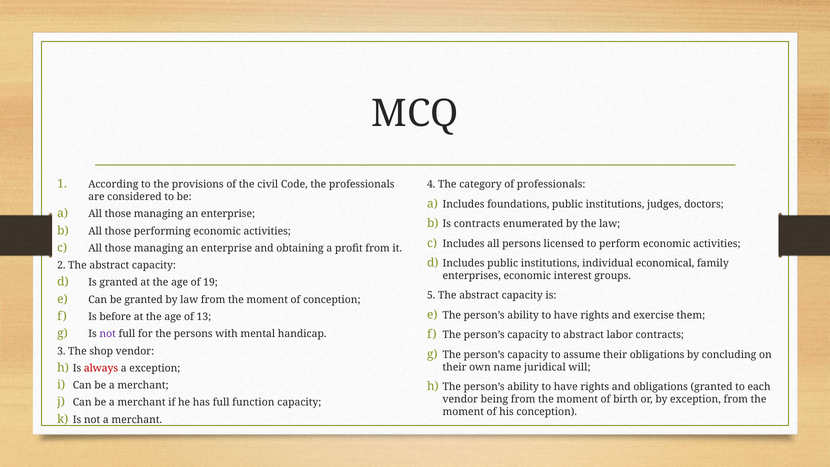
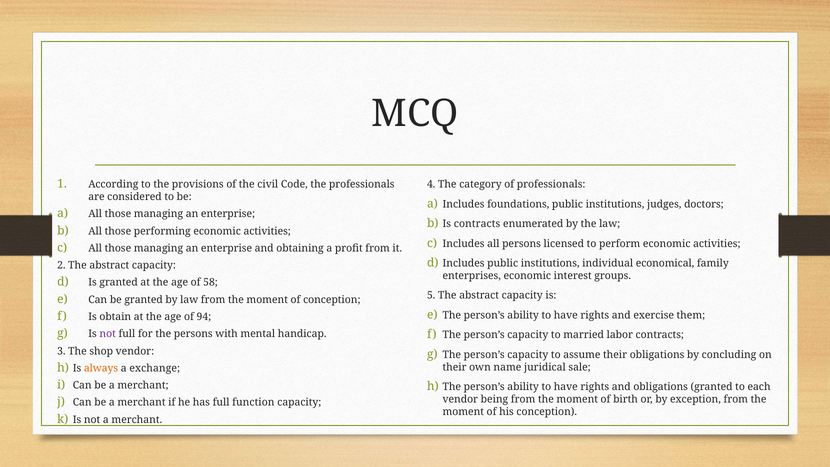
19: 19 -> 58 (211, 282)
before: before -> obtain (115, 317)
13: 13 -> 94 (204, 317)
to abstract: abstract -> married (584, 335)
will: will -> sale (580, 367)
always colour: red -> orange (101, 368)
a exception: exception -> exchange (155, 368)
